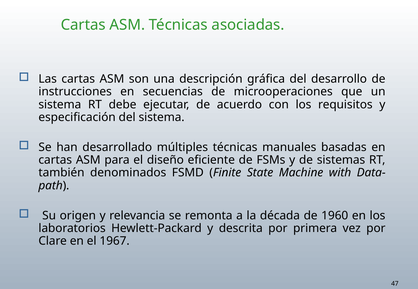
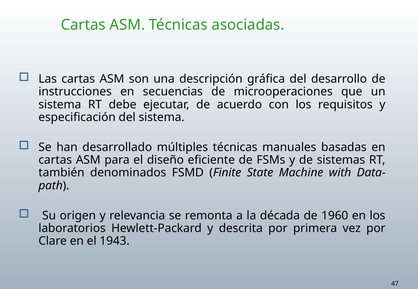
1967: 1967 -> 1943 (115, 241)
